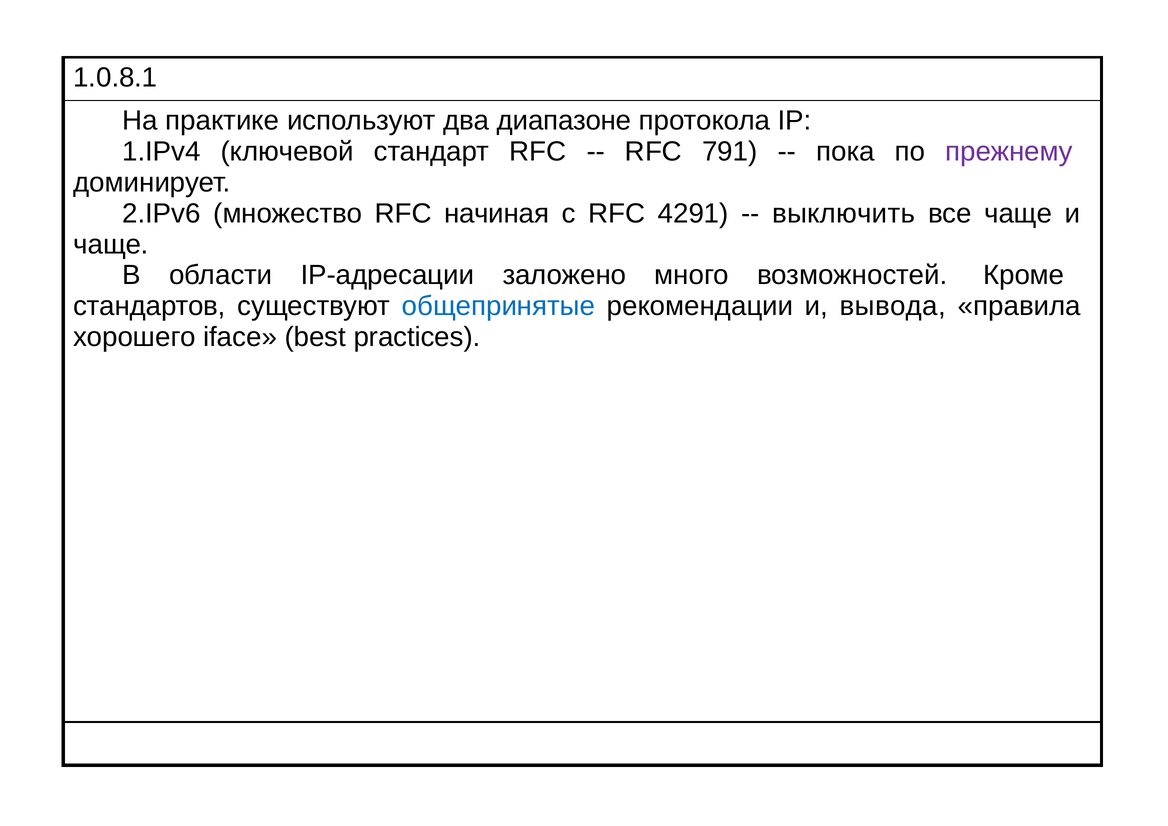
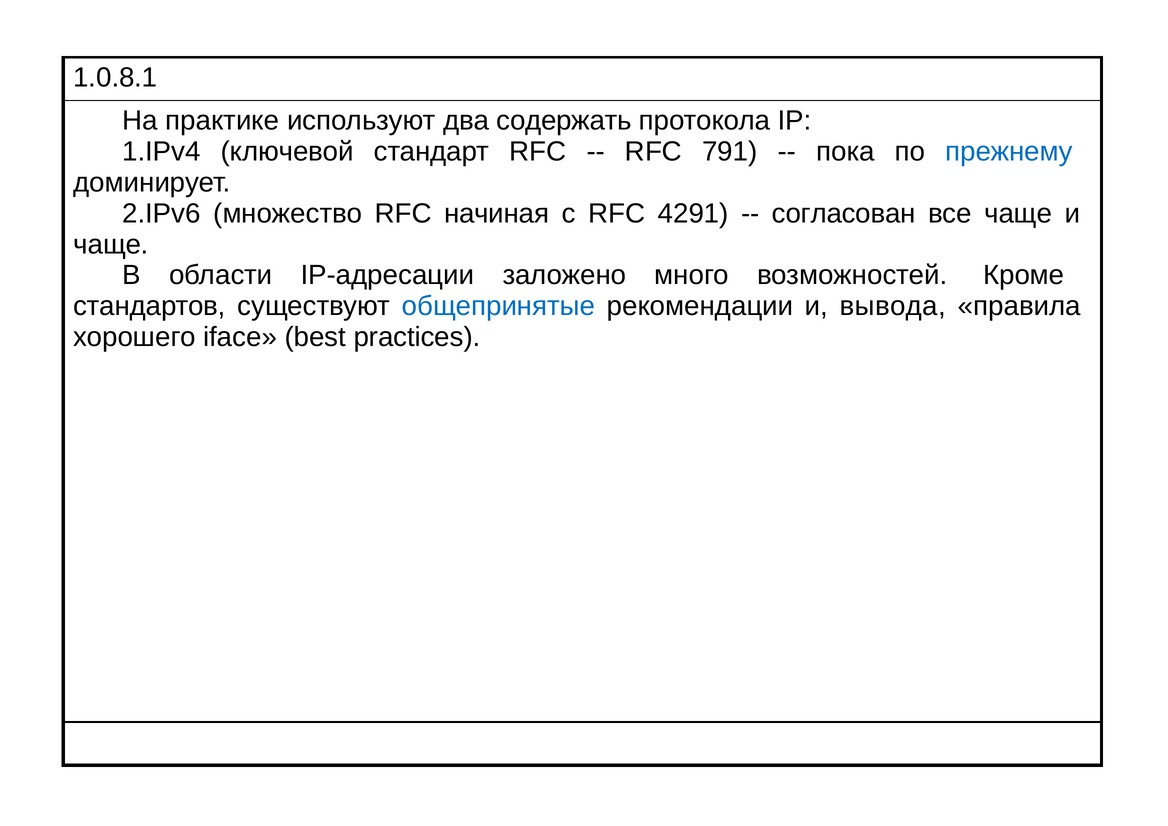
диапазоне: диапазоне -> содержать (564, 121)
прежнему colour: purple -> blue (1009, 152)
выключить: выключить -> согласован (844, 213)
